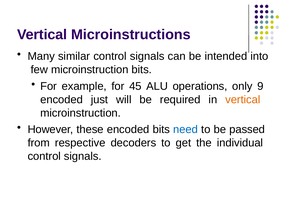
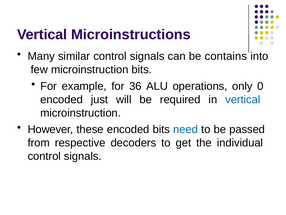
intended: intended -> contains (226, 56)
45: 45 -> 36 (135, 86)
9: 9 -> 0 (260, 86)
vertical colour: orange -> blue (243, 100)
